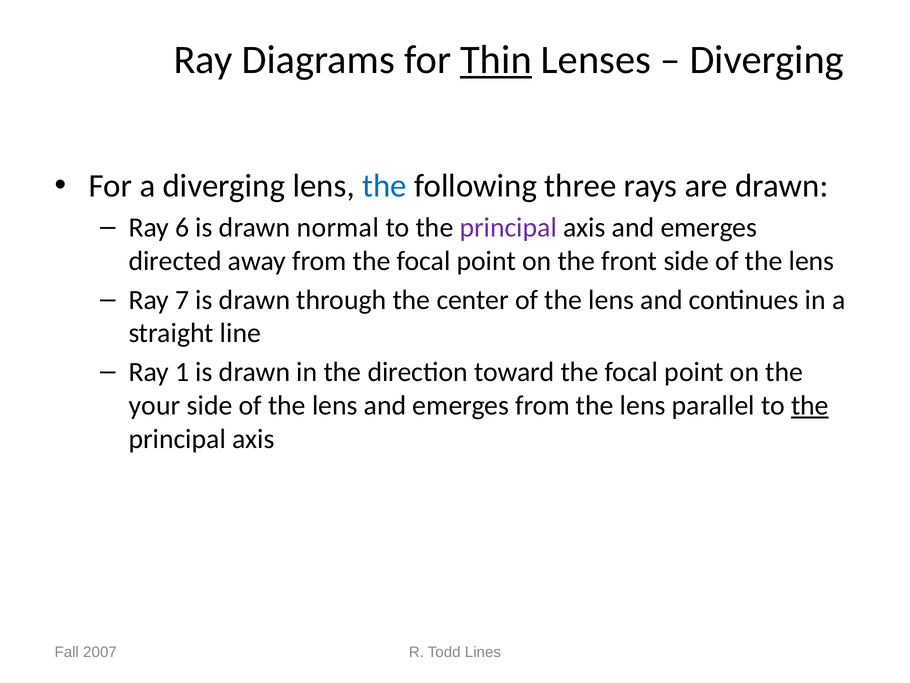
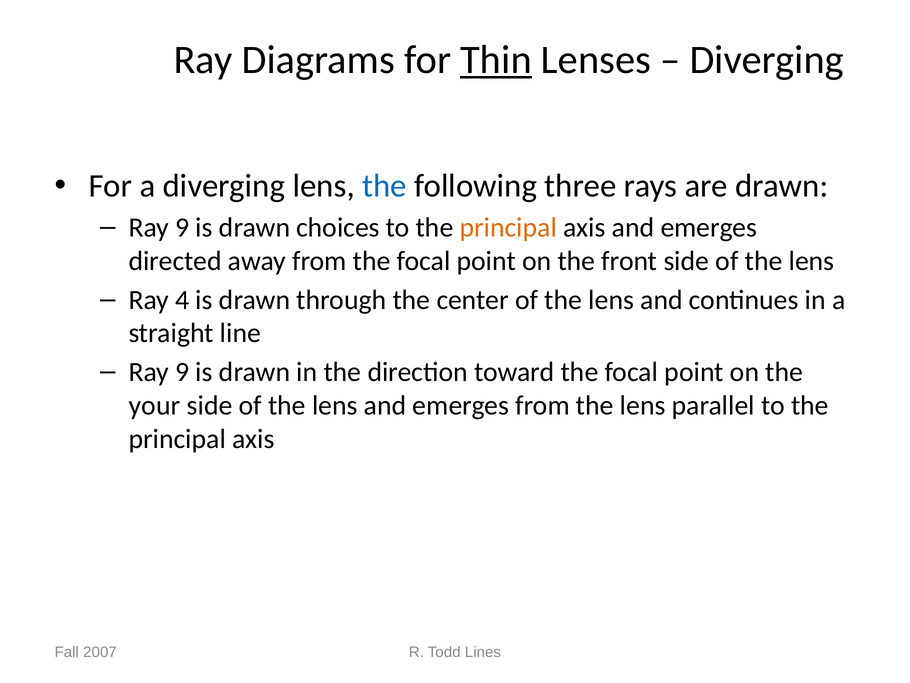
6: 6 -> 9 (182, 227)
normal: normal -> choices (338, 227)
principal colour: purple -> orange (508, 227)
7: 7 -> 4 (182, 300)
1: 1 -> 9 (182, 372)
the underline: present -> none (810, 405)
